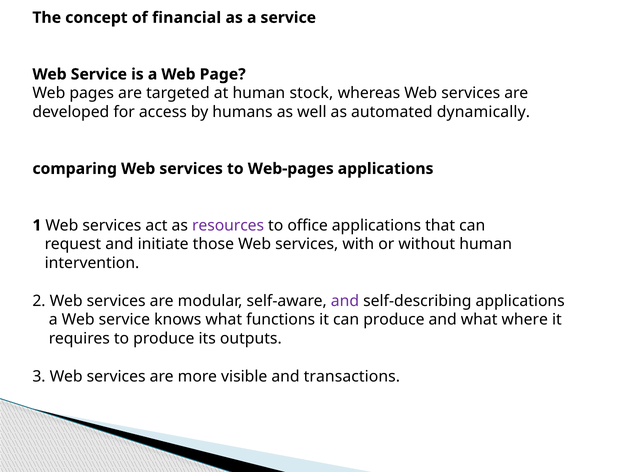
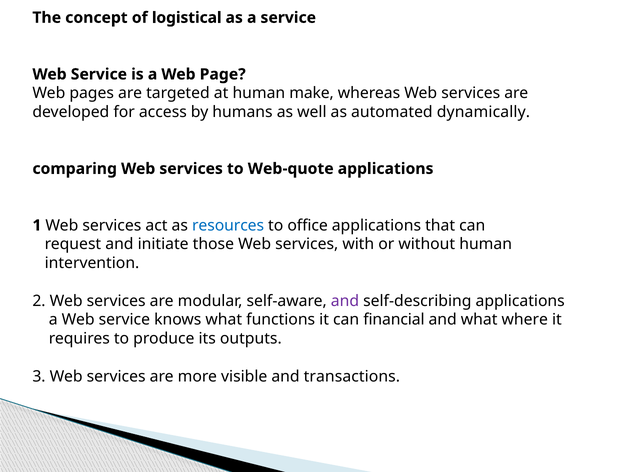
financial: financial -> logistical (187, 18)
stock: stock -> make (312, 93)
Web-pages: Web-pages -> Web-quote (291, 169)
resources colour: purple -> blue (228, 226)
can produce: produce -> financial (394, 320)
